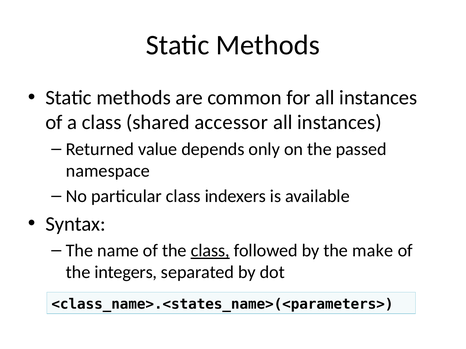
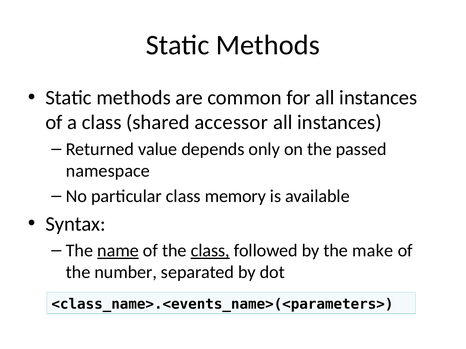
indexers: indexers -> memory (235, 197)
name underline: none -> present (118, 251)
integers: integers -> number (126, 273)
<class_name>.<states_name>(<parameters>: <class_name>.<states_name>(<parameters> -> <class_name>.<events_name>(<parameters> (222, 304)
